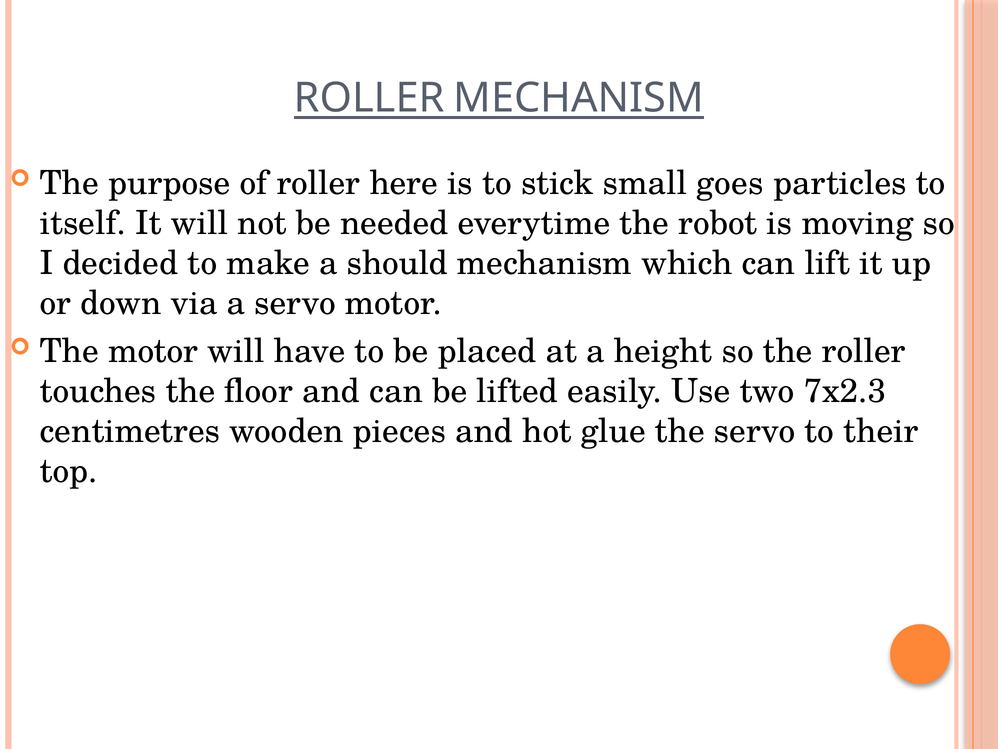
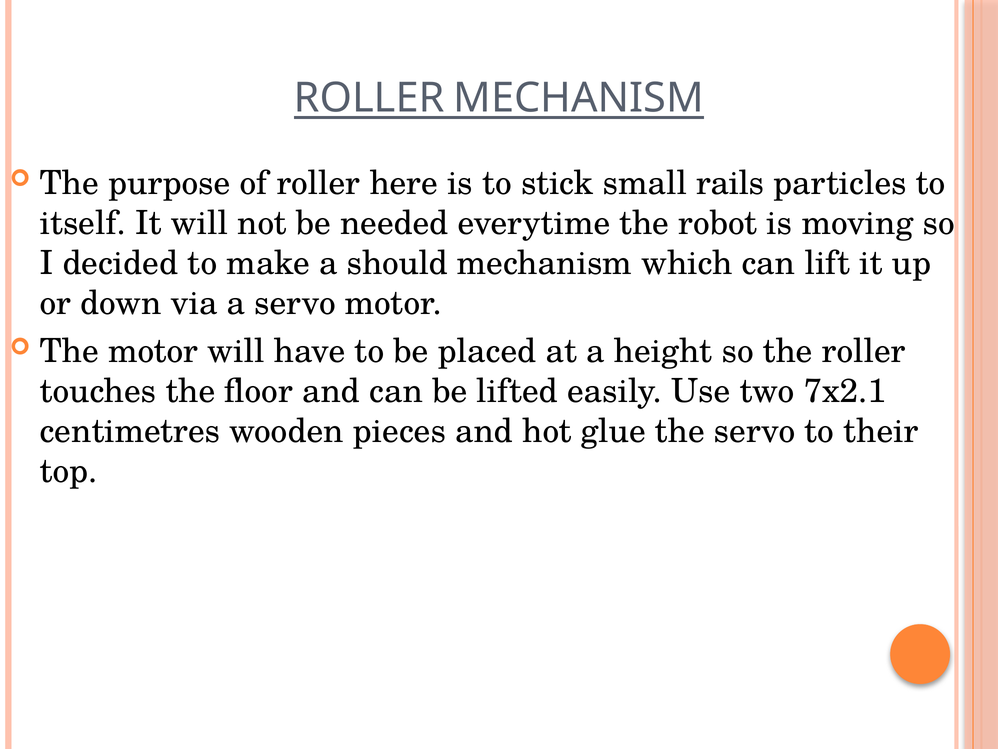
goes: goes -> rails (730, 183)
7x2.3: 7x2.3 -> 7x2.1 (845, 391)
